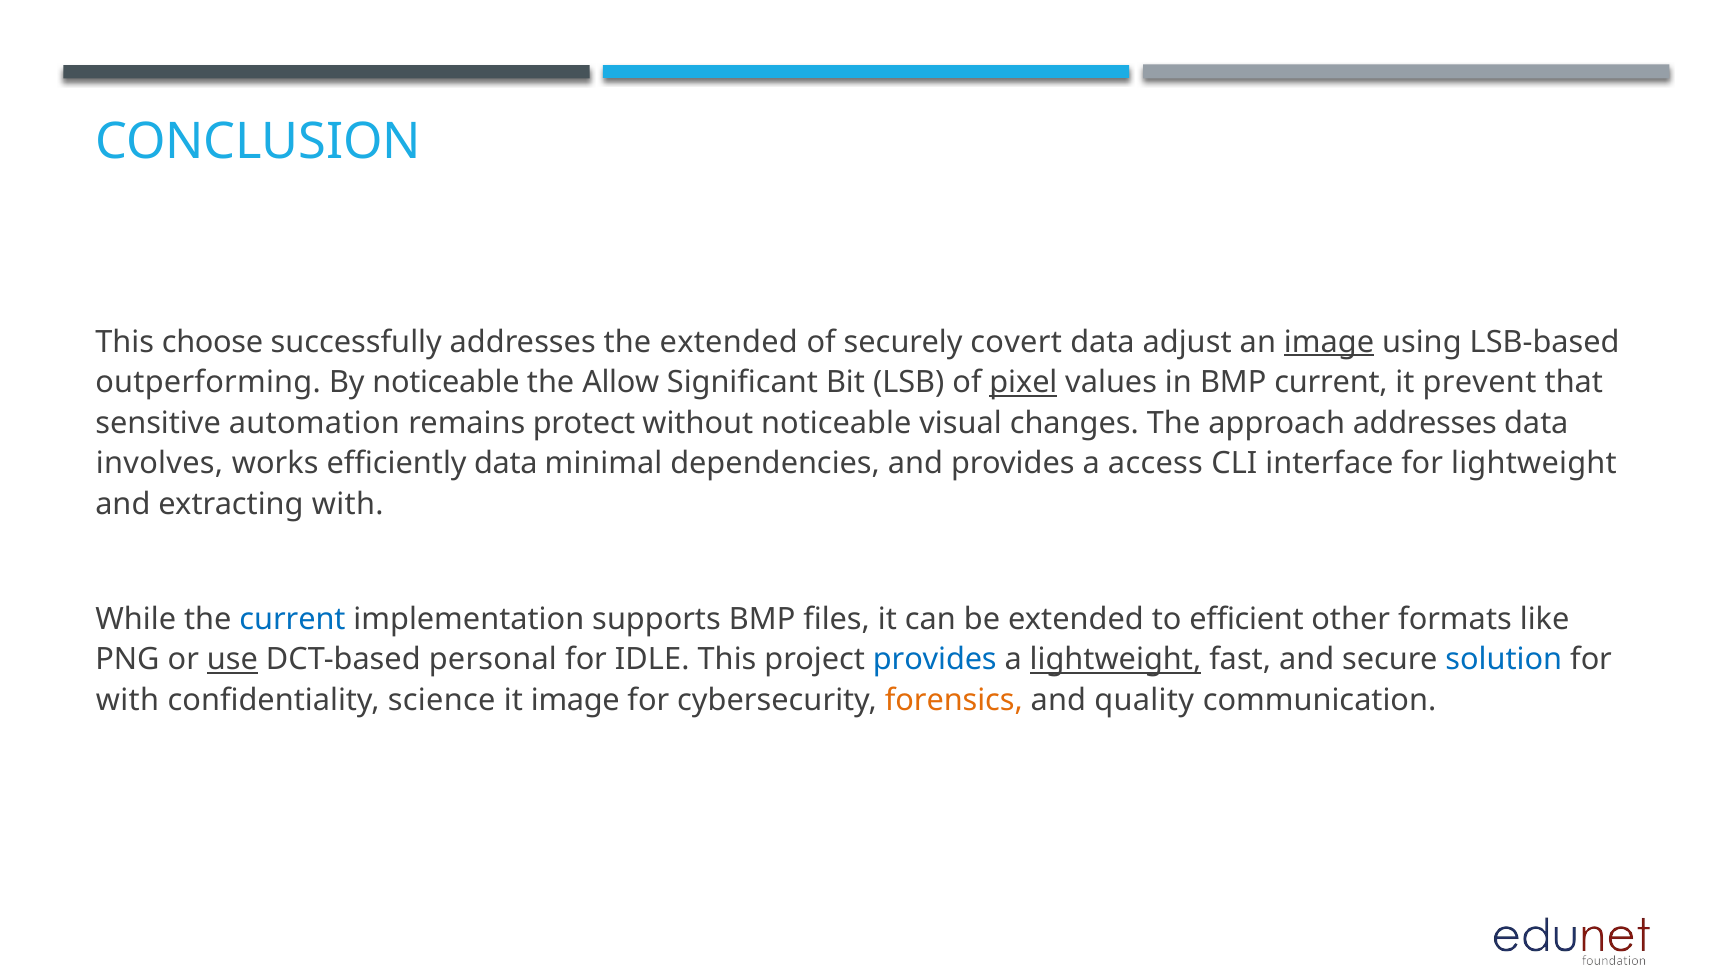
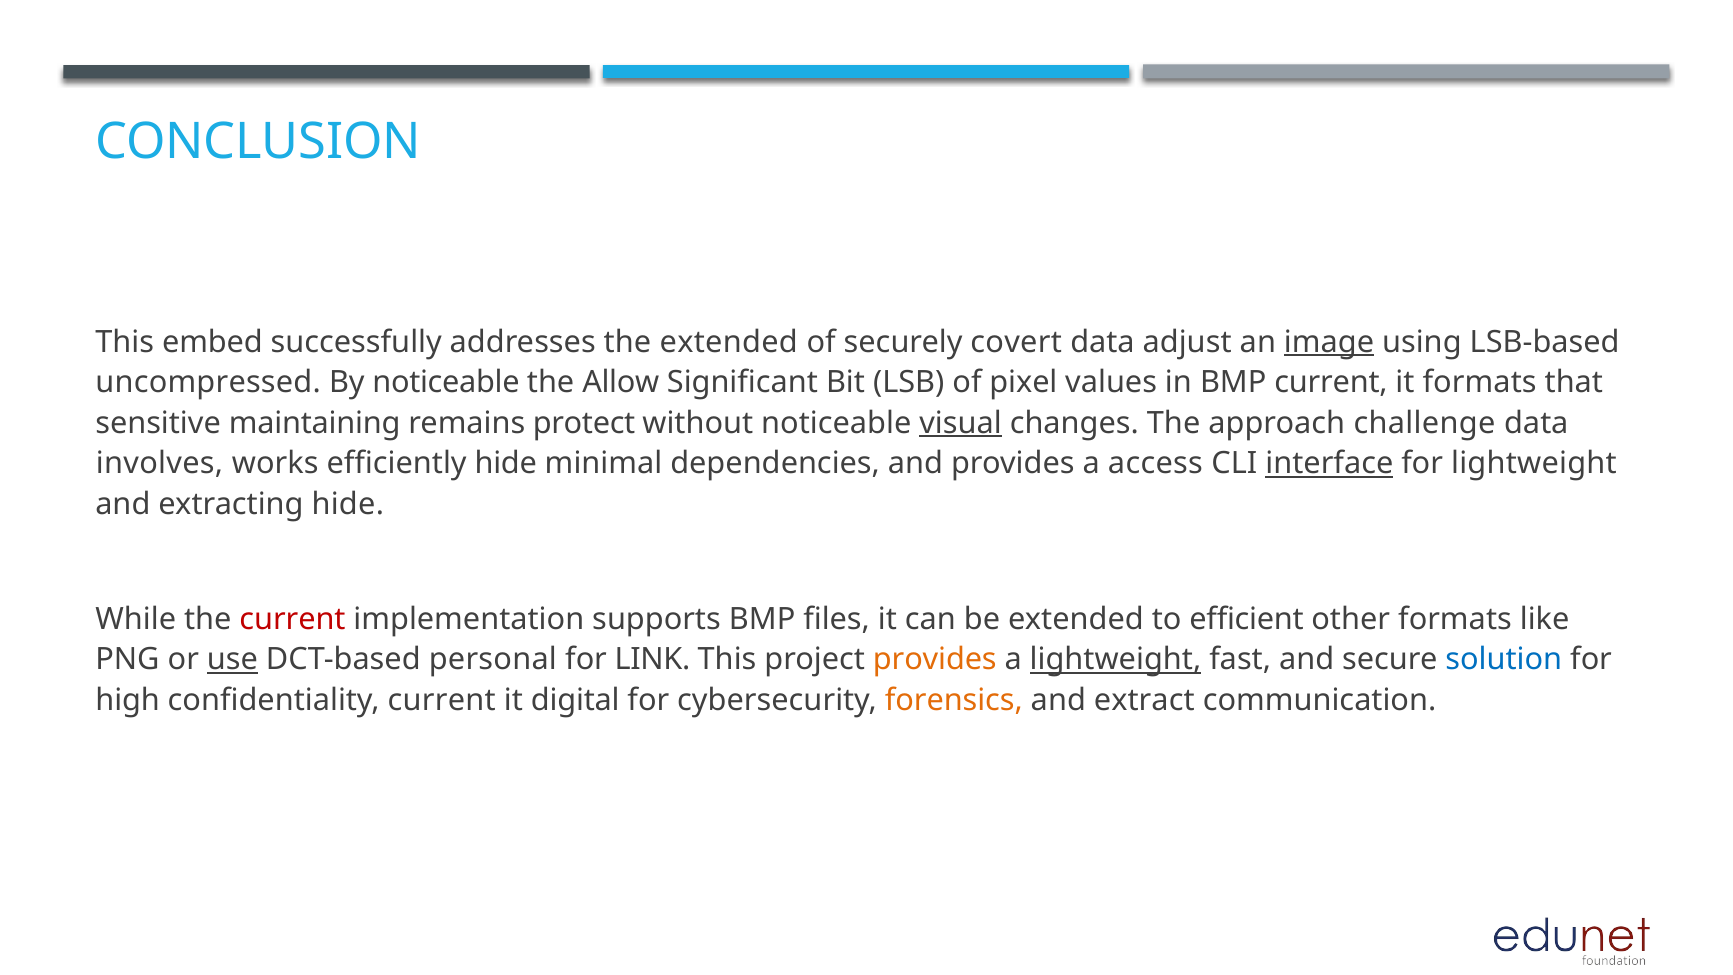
choose: choose -> embed (212, 342)
outperforming: outperforming -> uncompressed (208, 383)
pixel underline: present -> none (1023, 383)
it prevent: prevent -> formats (1480, 383)
automation: automation -> maintaining (315, 423)
visual underline: none -> present (961, 423)
approach addresses: addresses -> challenge (1424, 423)
efficiently data: data -> hide (506, 464)
interface underline: none -> present (1329, 464)
extracting with: with -> hide (348, 504)
current colour: blue -> red (292, 619)
IDLE: IDLE -> LINK (652, 660)
provides colour: blue -> orange (935, 660)
with: with -> high (128, 700)
confidentiality science: science -> current (442, 700)
it image: image -> digital (575, 700)
quality: quality -> extract (1144, 700)
